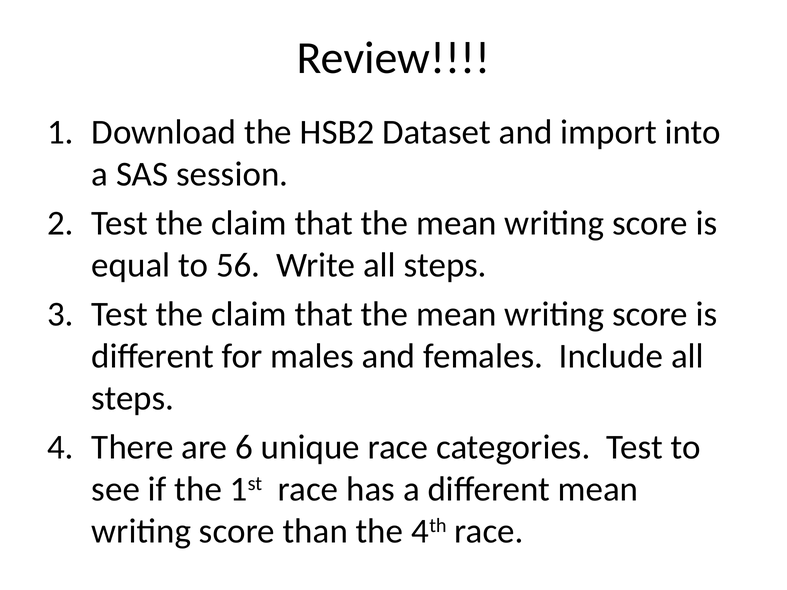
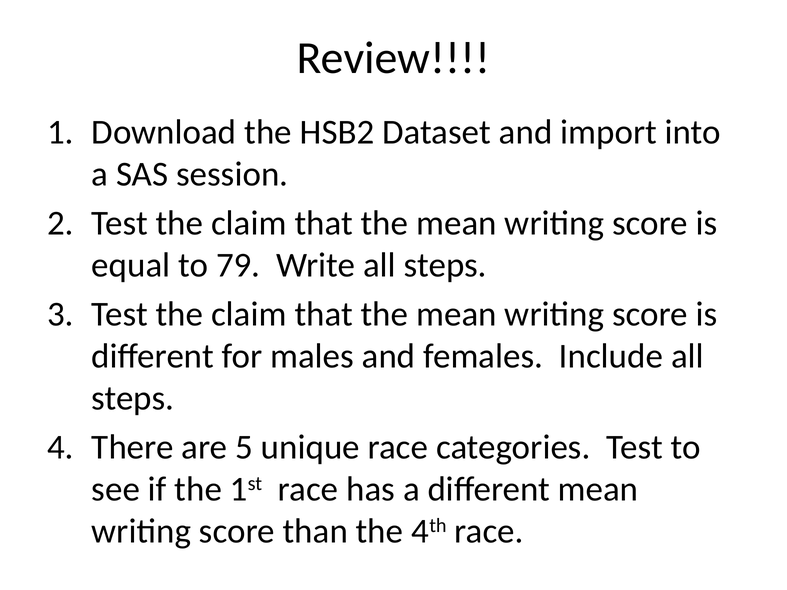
56: 56 -> 79 (238, 265)
6: 6 -> 5 (244, 447)
